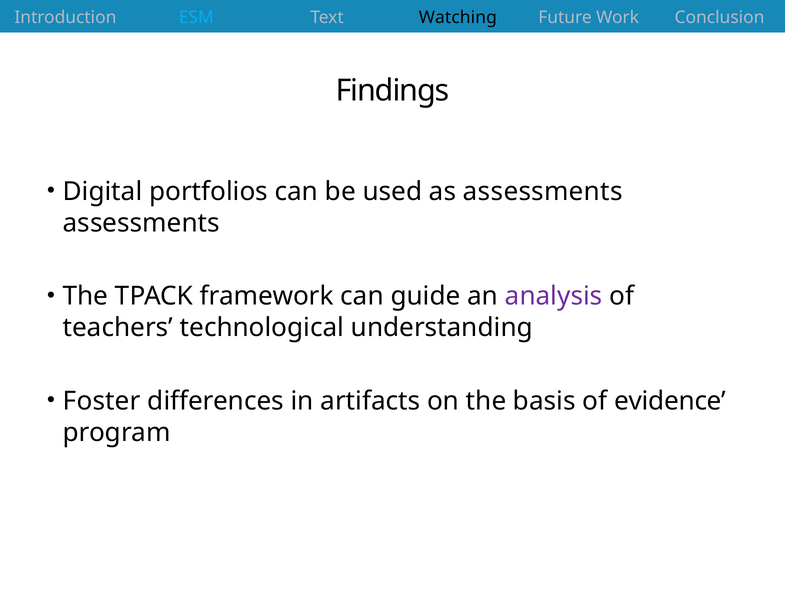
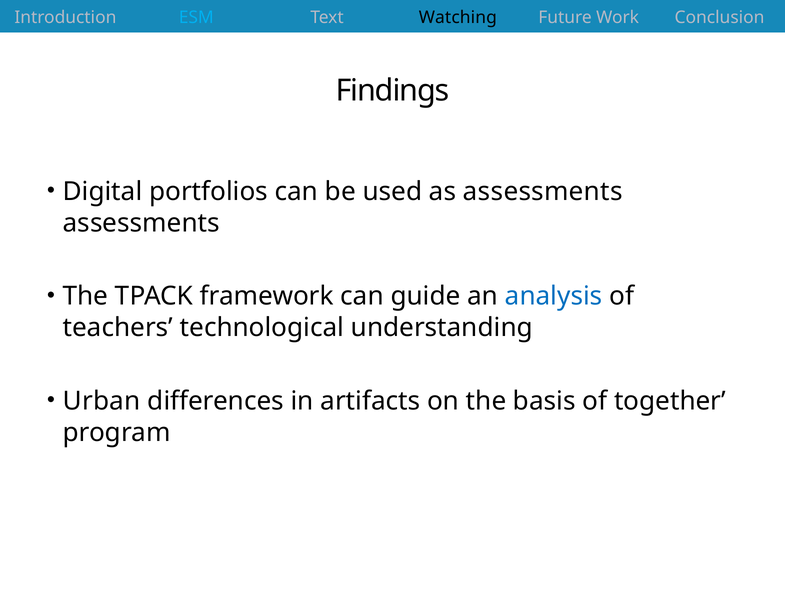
analysis colour: purple -> blue (554, 296)
Foster: Foster -> Urban (102, 401)
evidence: evidence -> together (670, 401)
